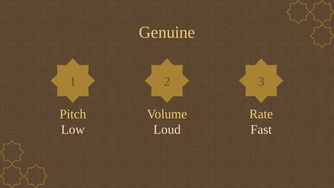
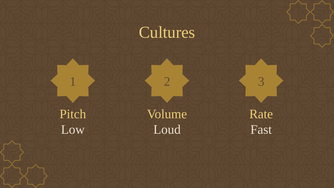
Genuine: Genuine -> Cultures (167, 32)
